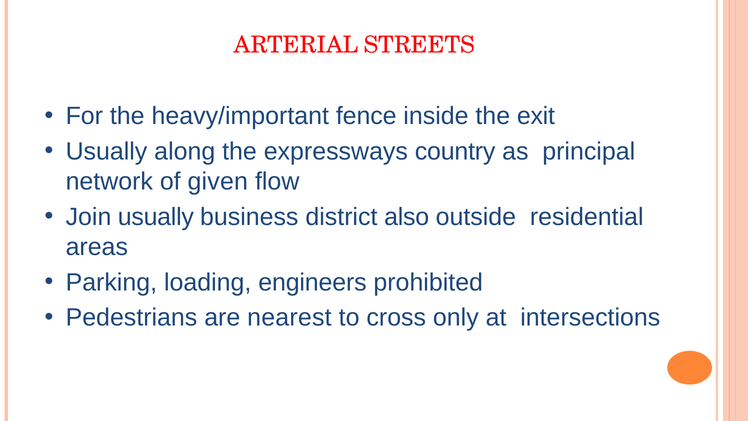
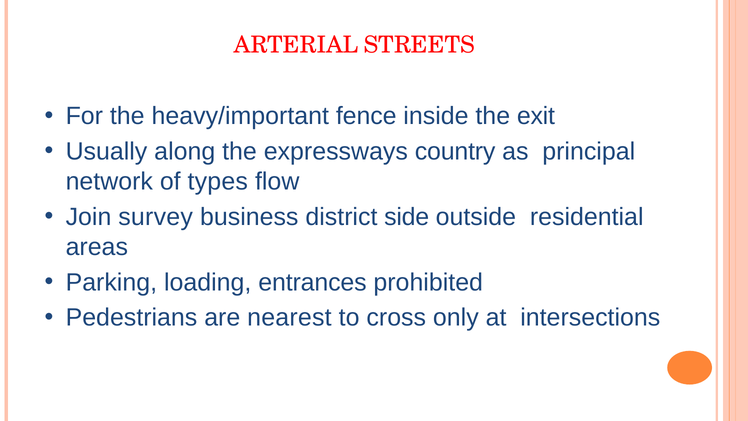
given: given -> types (218, 181)
Join usually: usually -> survey (156, 217)
also: also -> side (407, 217)
engineers: engineers -> entrances (312, 282)
